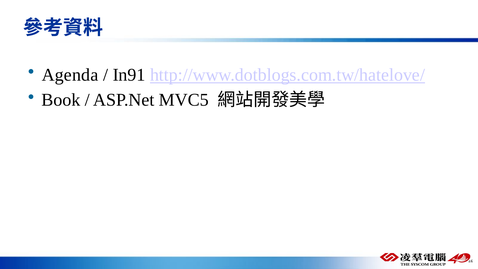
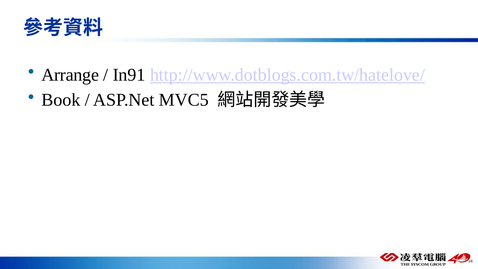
Agenda: Agenda -> Arrange (70, 75)
